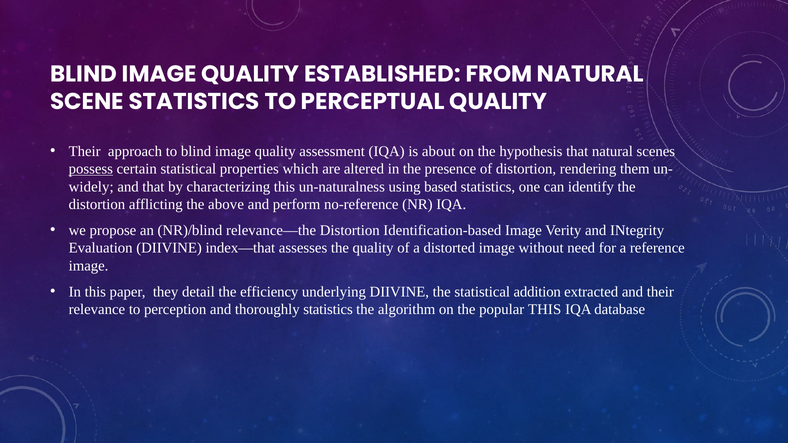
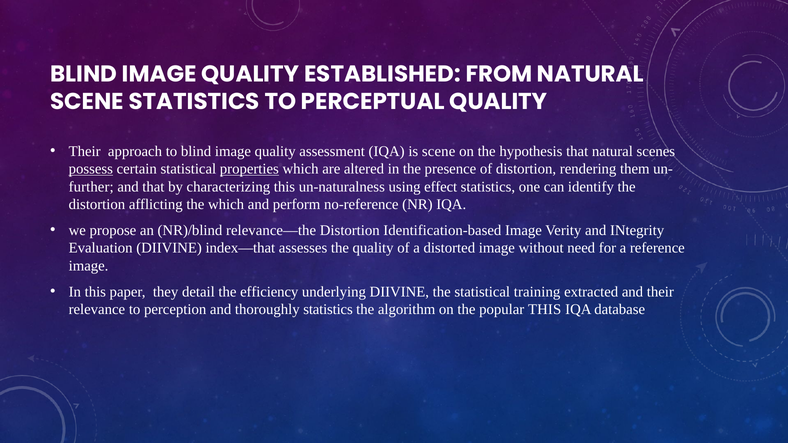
is about: about -> scene (439, 151)
properties underline: none -> present (249, 169)
widely: widely -> further (91, 187)
based: based -> effect (441, 187)
the above: above -> which (226, 204)
addition: addition -> training (537, 292)
